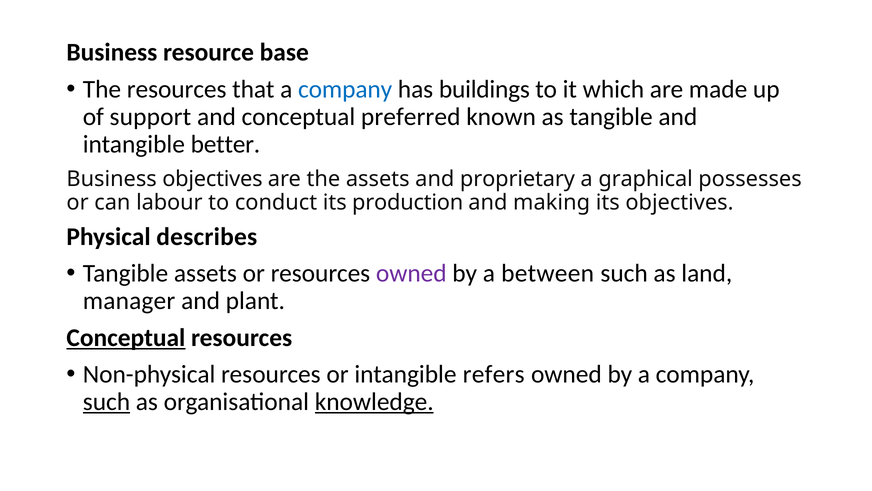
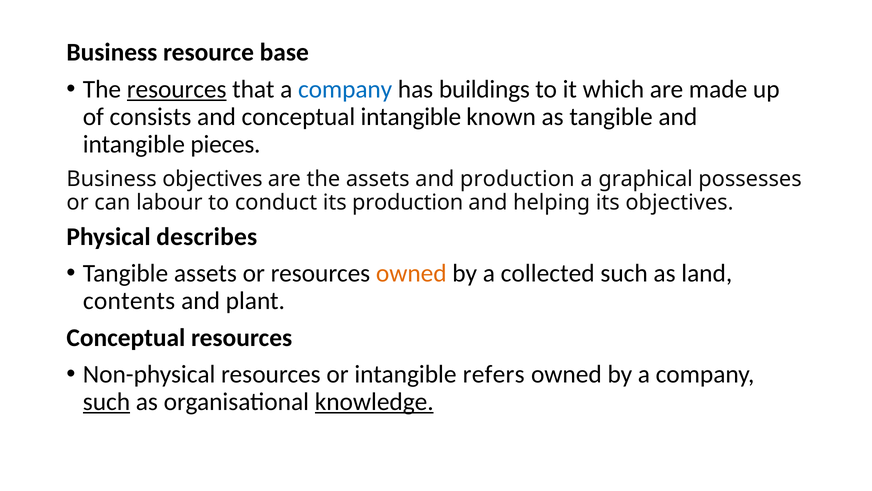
resources underline: none -> present (177, 89)
support: support -> consists (150, 117)
conceptual preferred: preferred -> intangible (411, 117)
better: better -> pieces (225, 144)
and proprietary: proprietary -> production (517, 179)
making: making -> helping (552, 202)
owned colour: purple -> orange (411, 273)
between: between -> collected (548, 273)
manager: manager -> contents (129, 301)
Conceptual underline: present -> none (126, 337)
